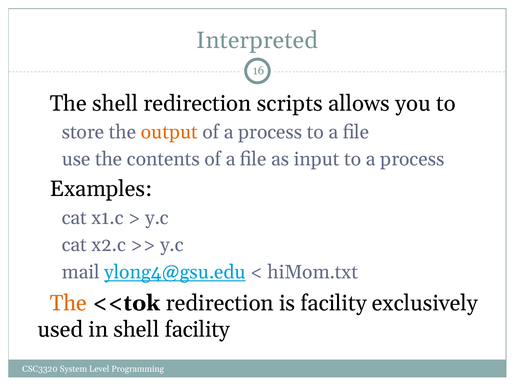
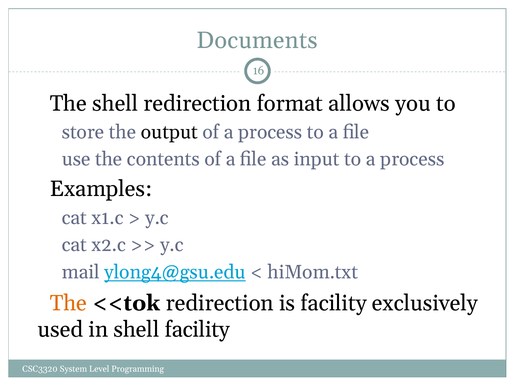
Interpreted: Interpreted -> Documents (257, 41)
scripts: scripts -> format (290, 103)
output colour: orange -> black (169, 132)
